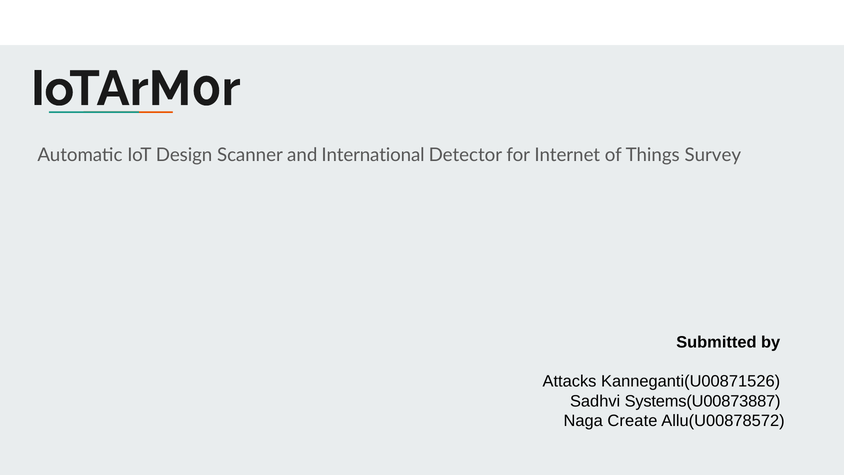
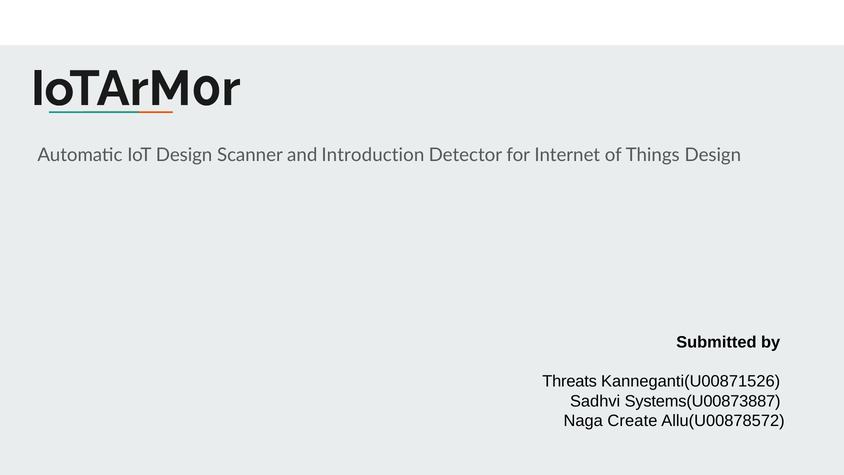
International: International -> Introduction (373, 155)
Things Survey: Survey -> Design (713, 155)
Attacks: Attacks -> Threats (570, 381)
